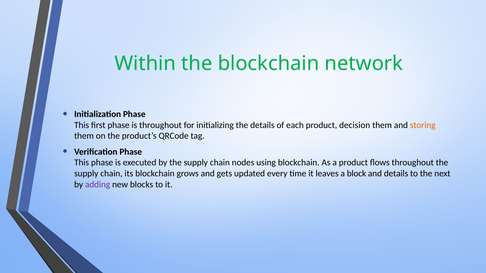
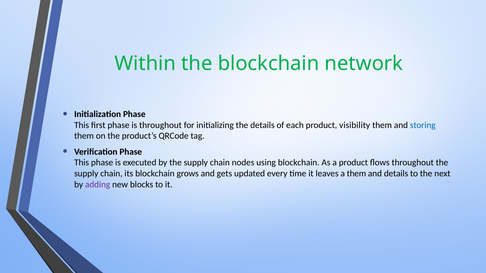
decision: decision -> visibility (355, 125)
storing colour: orange -> blue (423, 125)
a block: block -> them (357, 174)
